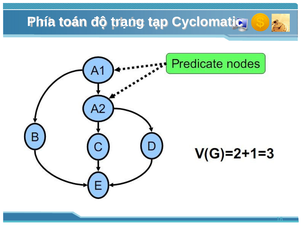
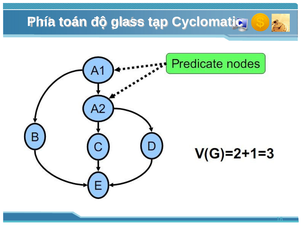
trạng: trạng -> glass (128, 22)
